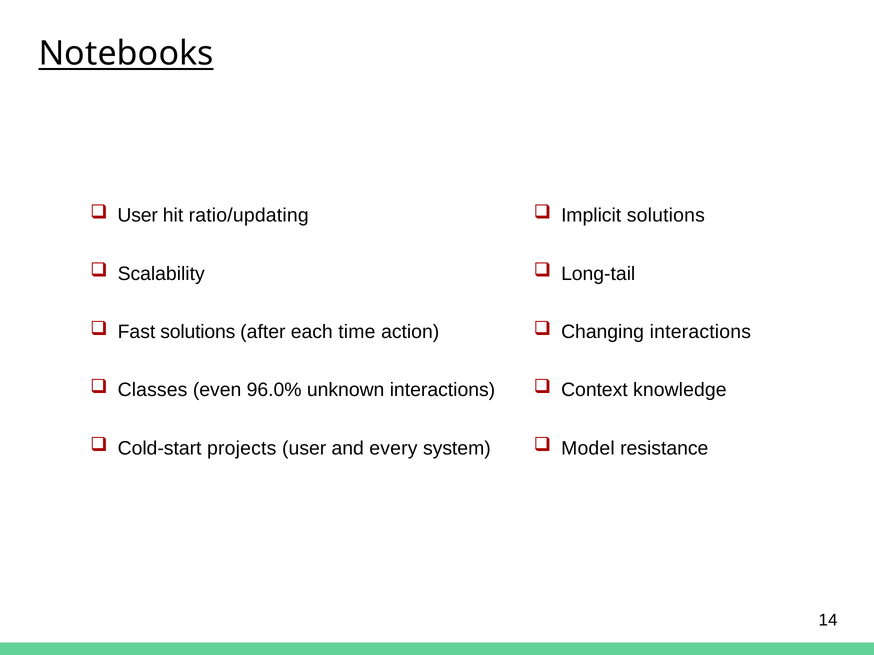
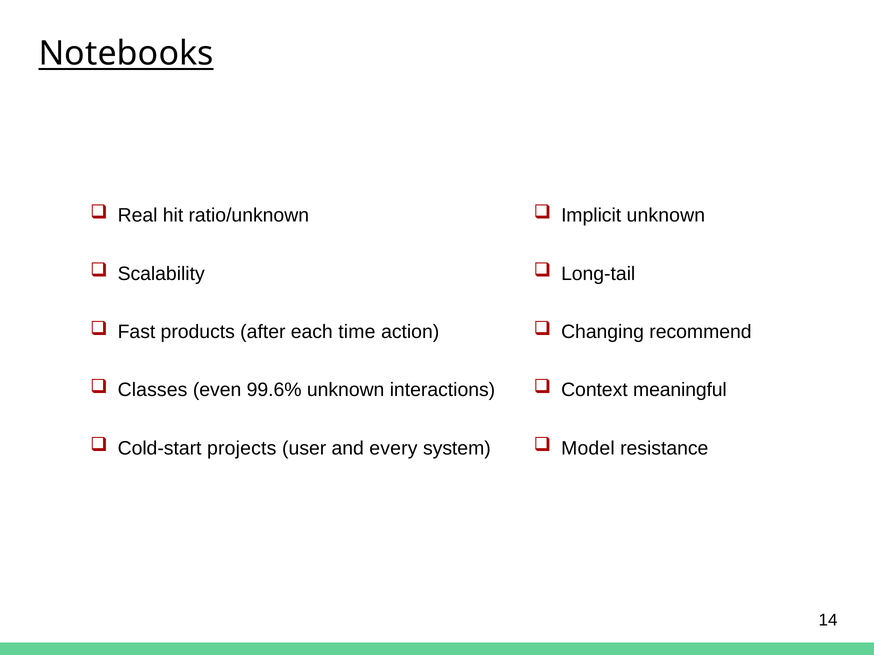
User: User -> Real (138, 216)
ratio/updating: ratio/updating -> ratio/unknown (249, 216)
Implicit solutions: solutions -> unknown (666, 216)
Fast solutions: solutions -> products (198, 332)
Changing interactions: interactions -> recommend (700, 332)
96.0%: 96.0% -> 99.6% (274, 390)
knowledge: knowledge -> meaningful (680, 390)
